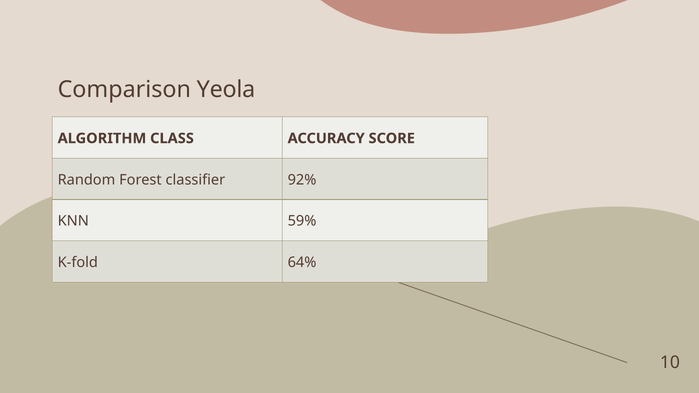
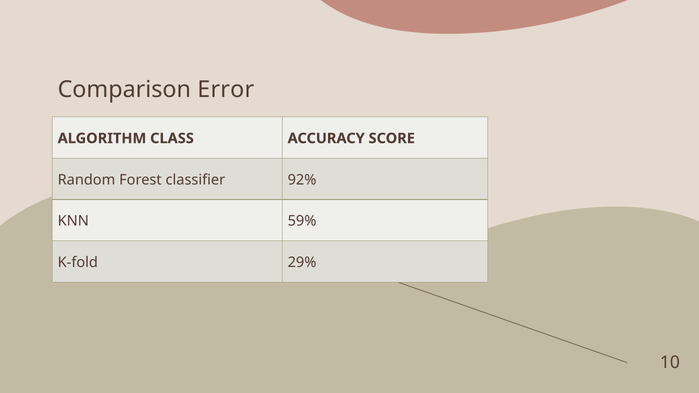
Yeola: Yeola -> Error (226, 89)
64%: 64% -> 29% (302, 263)
